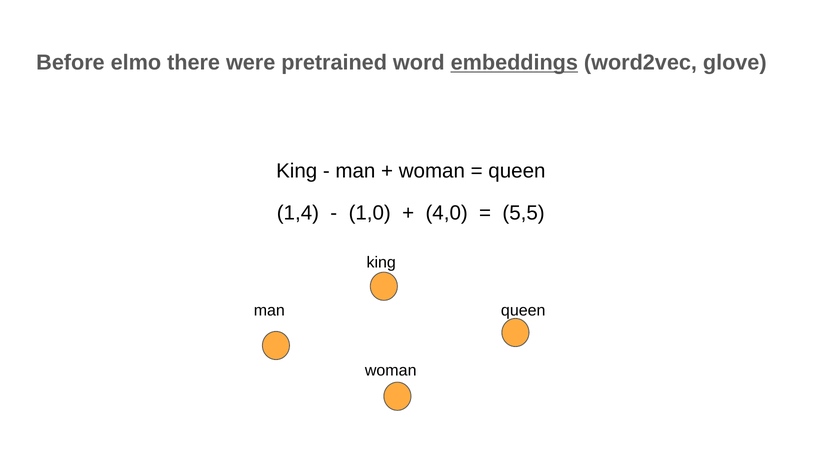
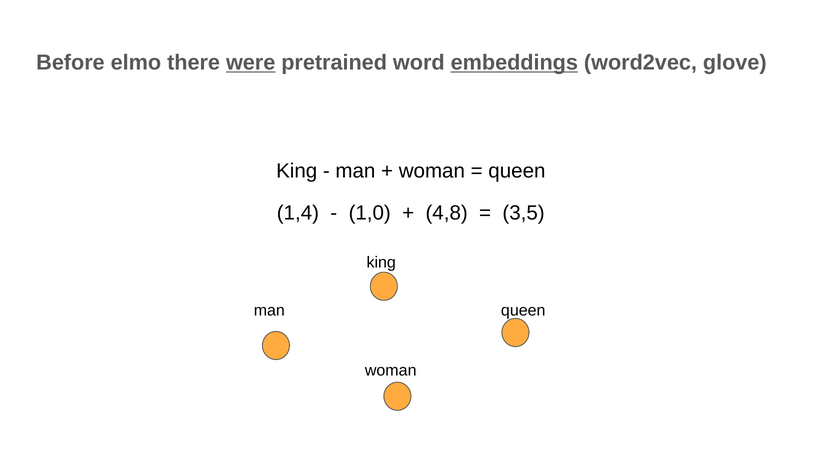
were underline: none -> present (251, 63)
4,0: 4,0 -> 4,8 (447, 213)
5,5: 5,5 -> 3,5 (524, 213)
